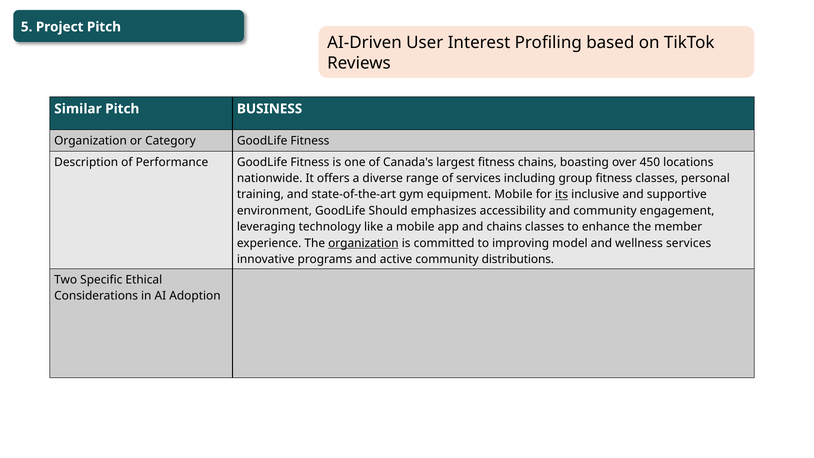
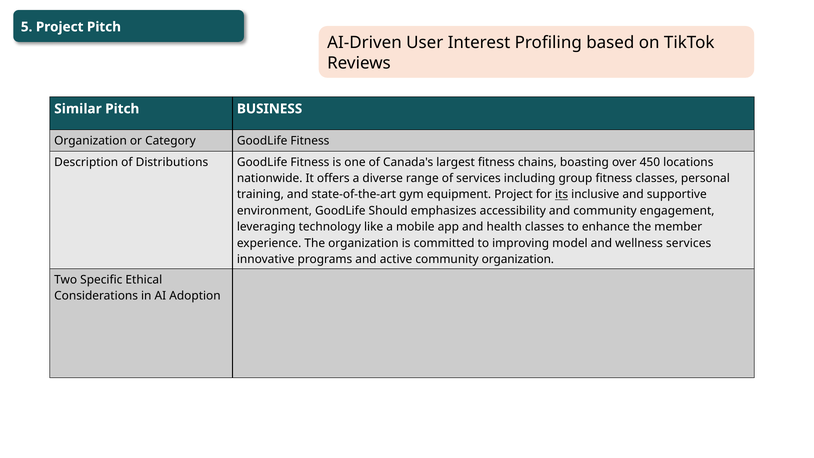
Performance: Performance -> Distributions (172, 162)
equipment Mobile: Mobile -> Project (514, 194)
and chains: chains -> health (504, 227)
organization underline: present -> none (363, 243)
community distributions: distributions -> organization (518, 259)
